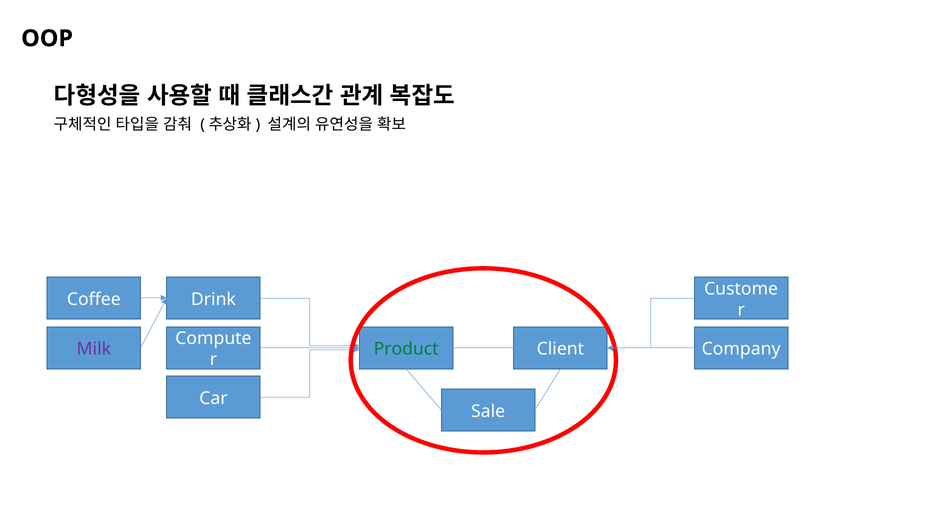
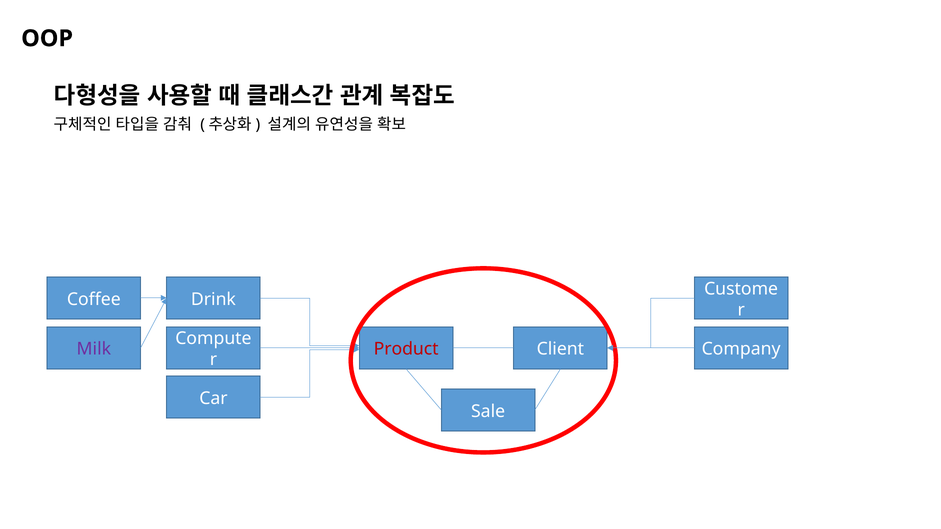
Product colour: green -> red (406, 349)
